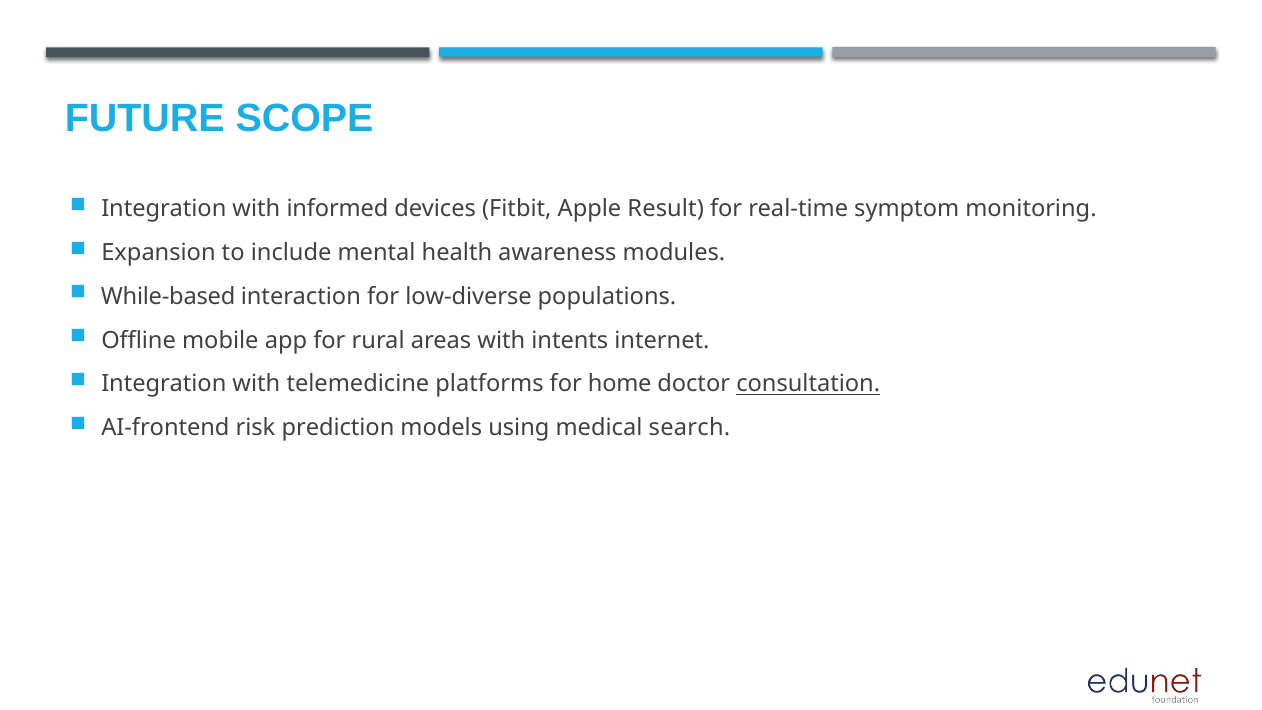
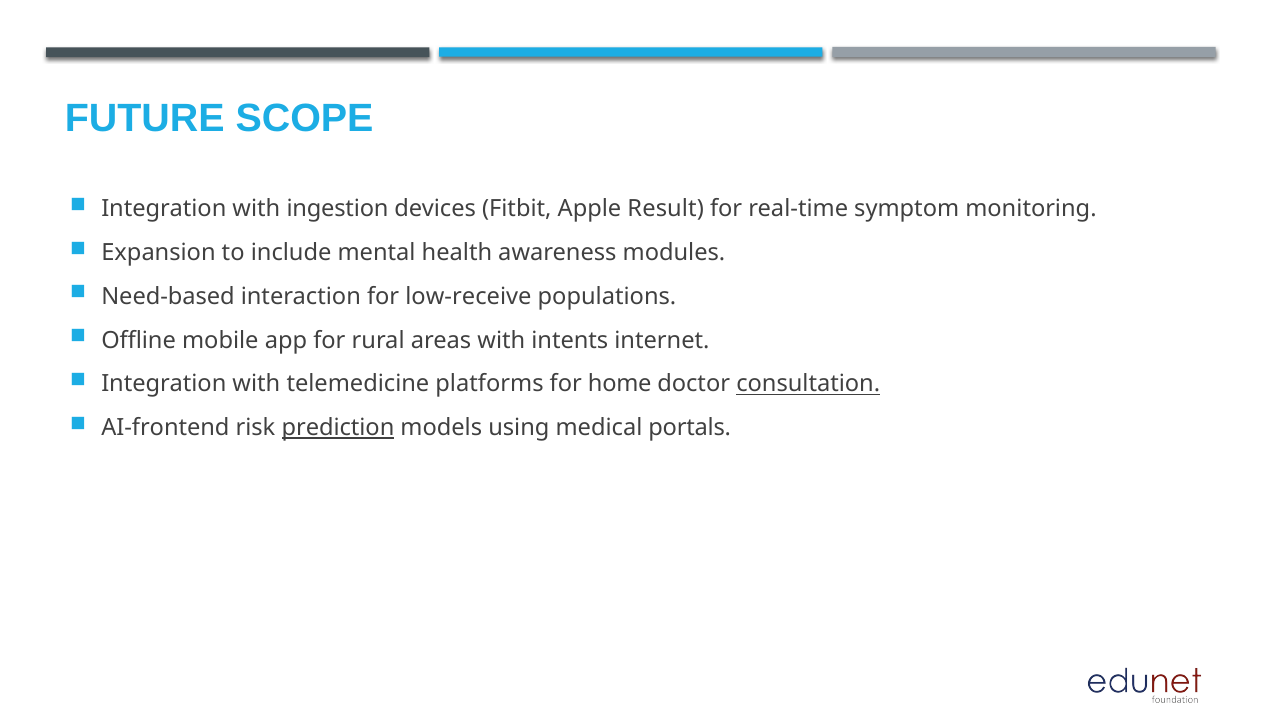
informed: informed -> ingestion (338, 209)
While-based: While-based -> Need-based (168, 296)
low-diverse: low-diverse -> low-receive (468, 296)
prediction underline: none -> present (338, 428)
search: search -> portals (690, 428)
